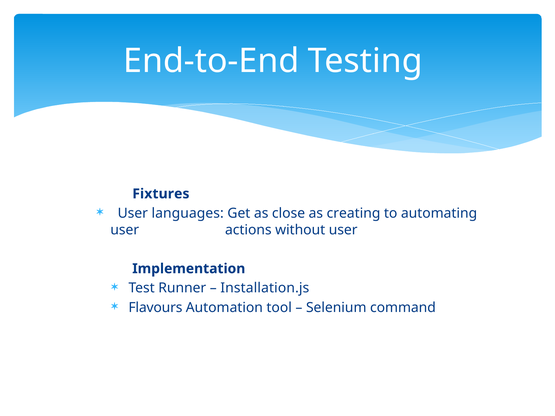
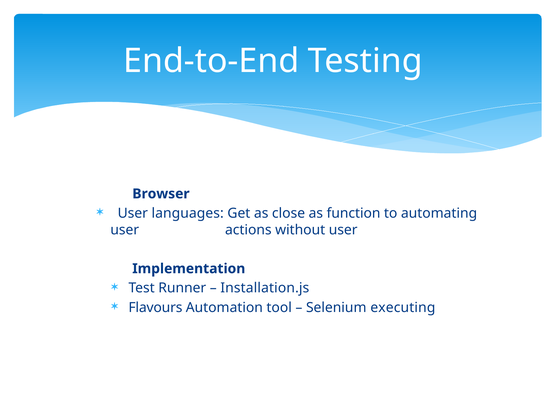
Fixtures: Fixtures -> Browser (161, 194)
creating: creating -> function (354, 213)
command: command -> executing (403, 308)
